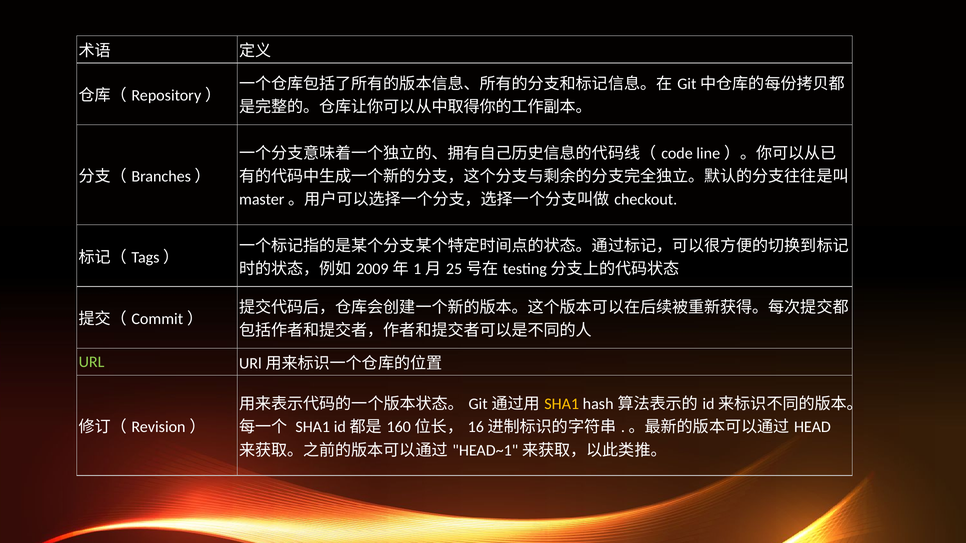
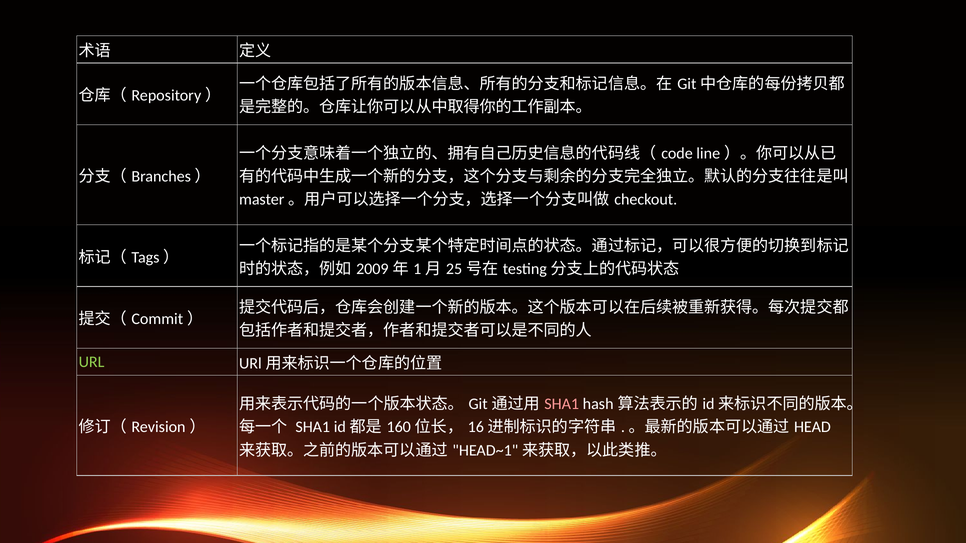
SHA1 colour: yellow -> pink (562, 404)
